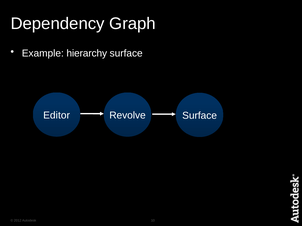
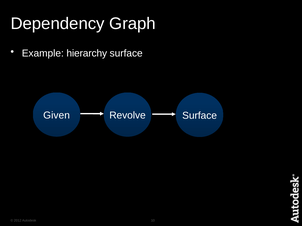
Editor: Editor -> Given (57, 116)
